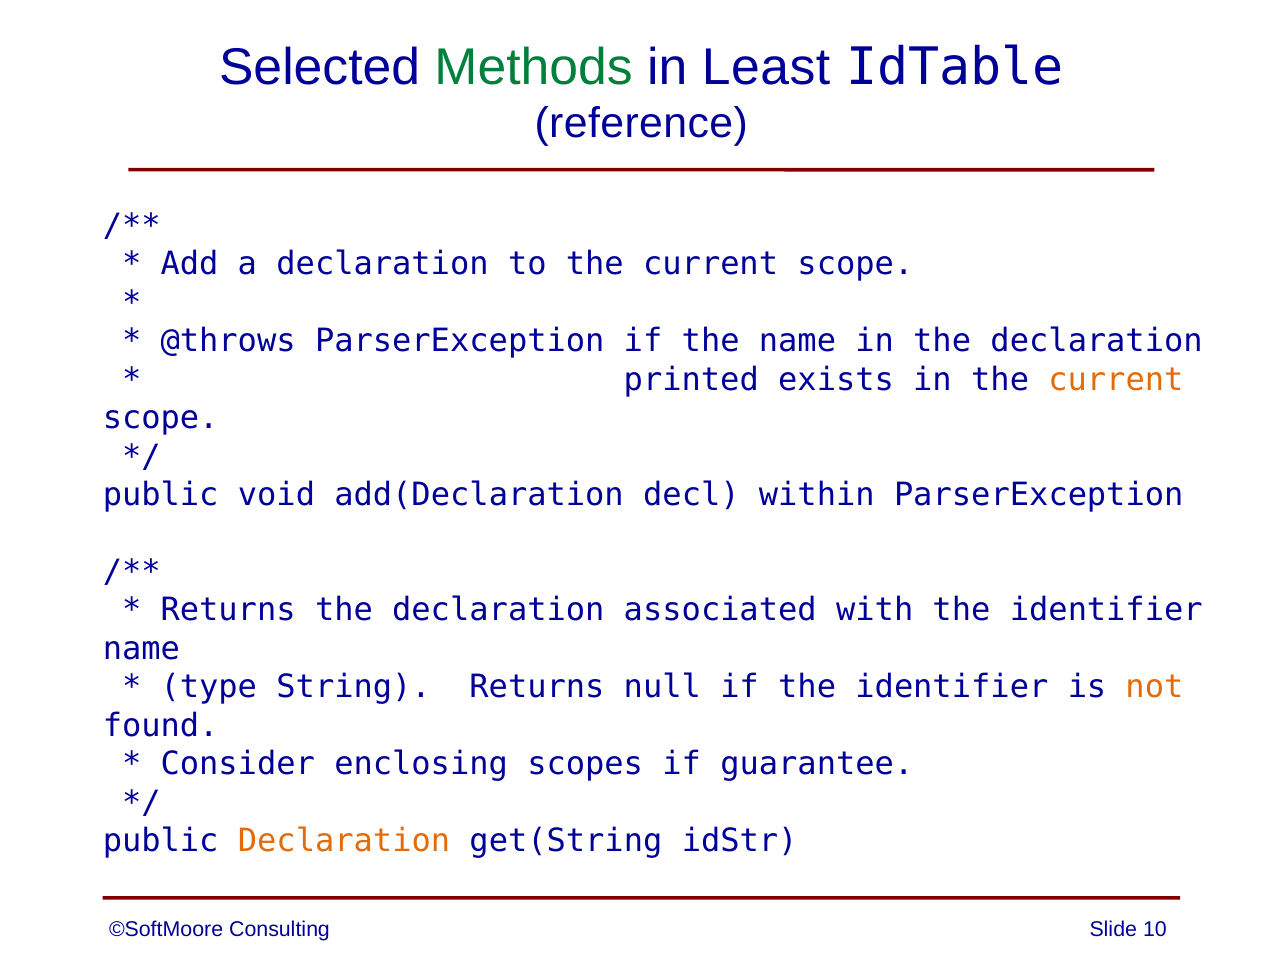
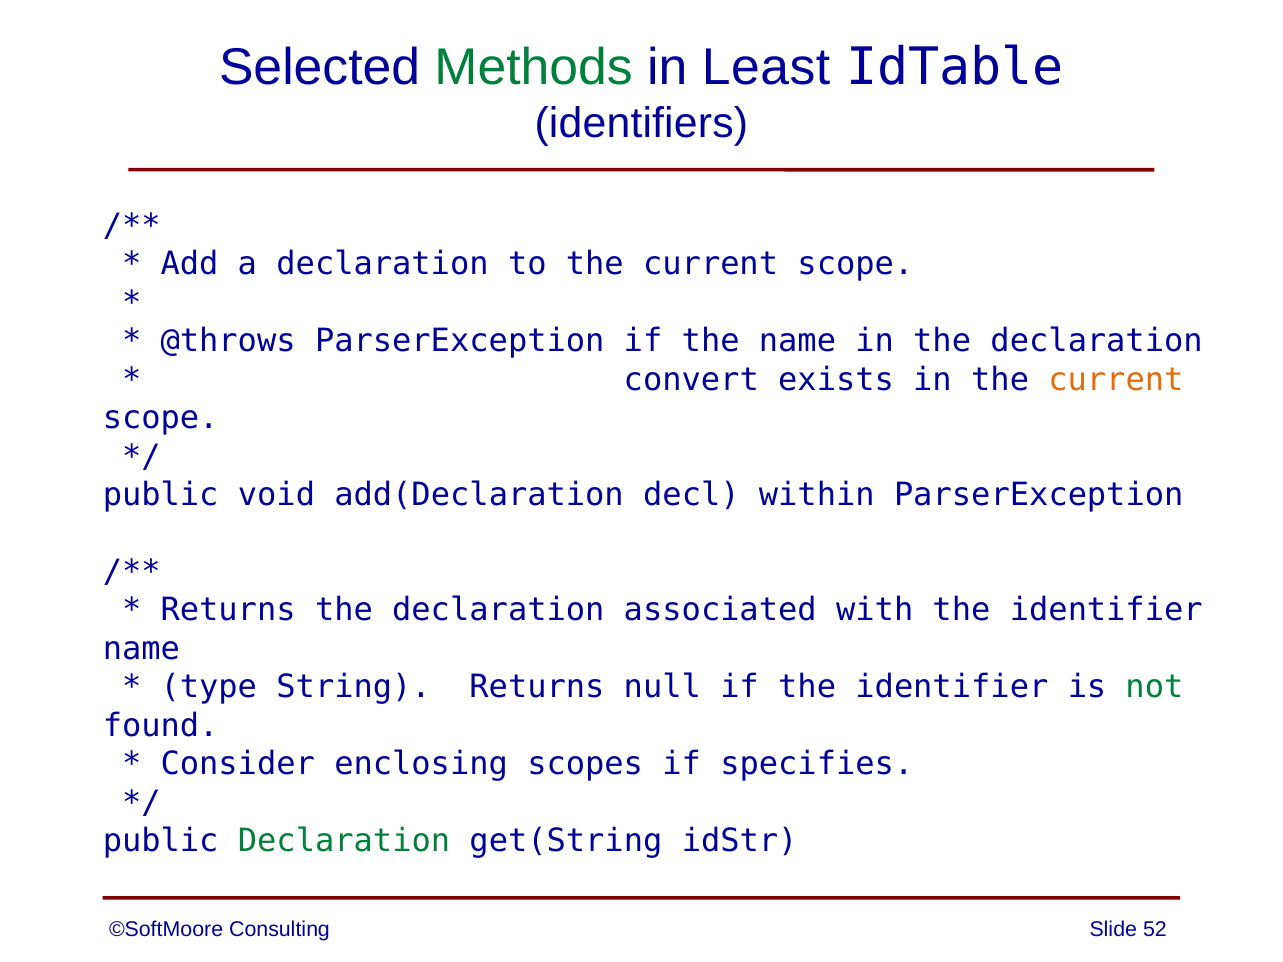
reference: reference -> identifiers (641, 124)
printed: printed -> convert (691, 380)
not colour: orange -> green (1154, 688)
guarantee: guarantee -> specifies (817, 765)
Declaration colour: orange -> green (344, 841)
10: 10 -> 52 (1155, 930)
